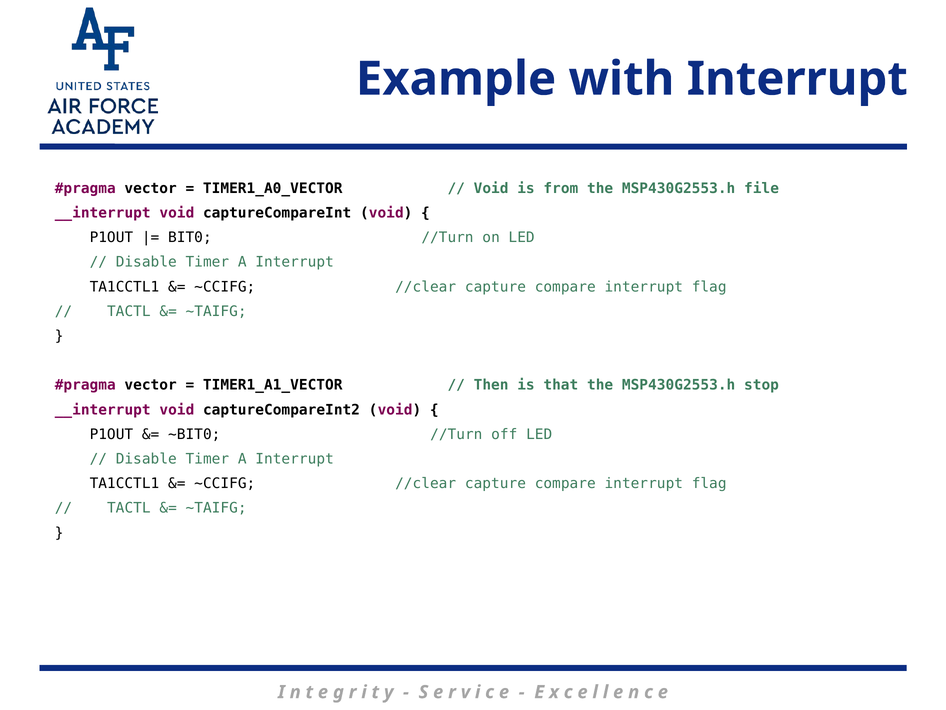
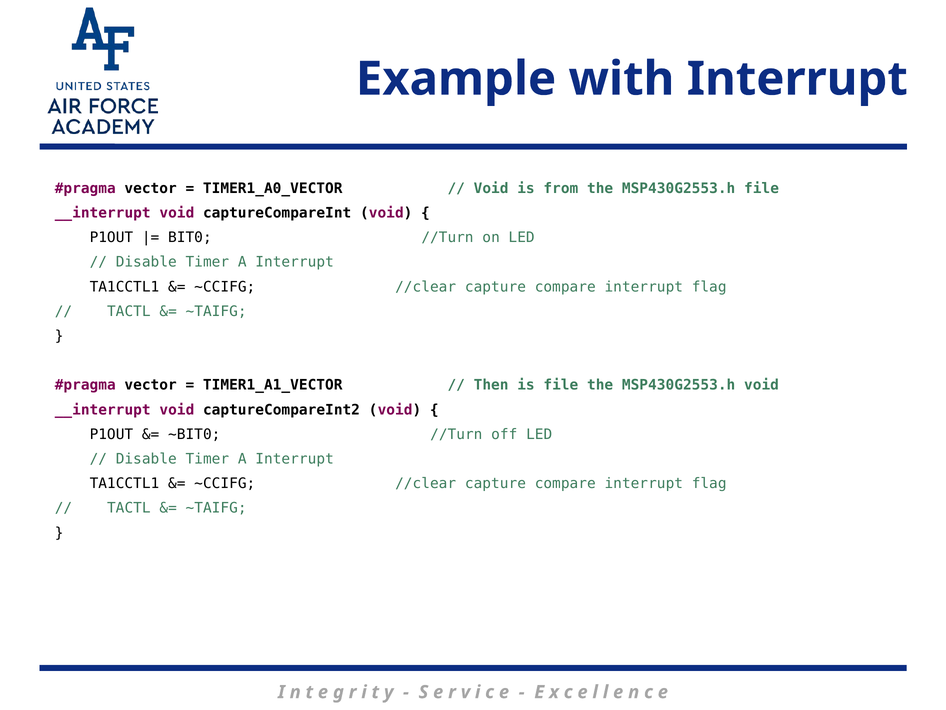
is that: that -> file (561, 385)
MSP430G2553.h stop: stop -> void (762, 385)
